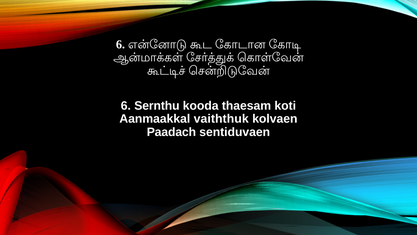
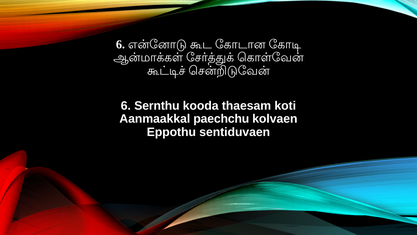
vaiththuk: vaiththuk -> paechchu (221, 119)
Paadach: Paadach -> Eppothu (171, 132)
